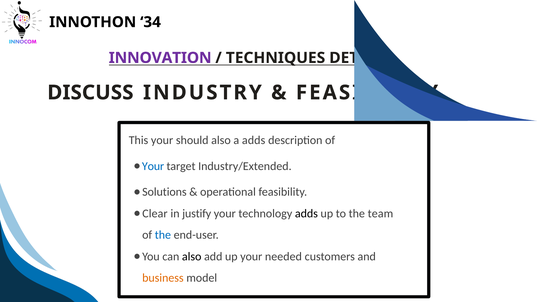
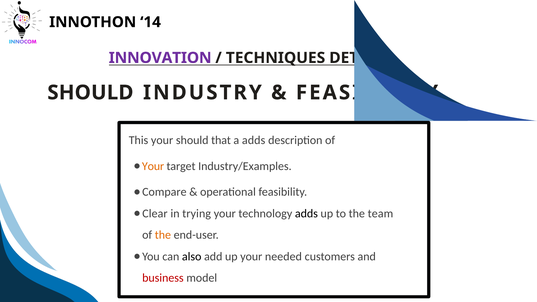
34: 34 -> 14 (151, 22)
DISCUSS: DISCUSS -> SHOULD (90, 93)
should also: also -> that (221, 140)
Your colour: blue -> orange (153, 166)
Industry/Extended: Industry/Extended -> Industry/Examples (245, 166)
Solutions: Solutions -> Compare (164, 192)
justify: justify -> trying (197, 214)
the colour: blue -> orange (163, 235)
business colour: orange -> red (163, 278)
